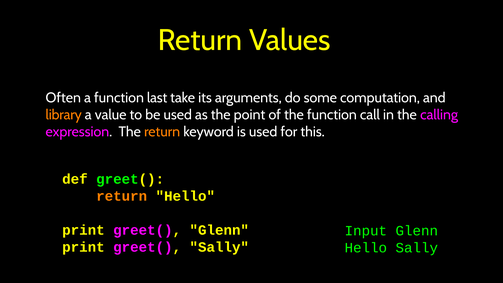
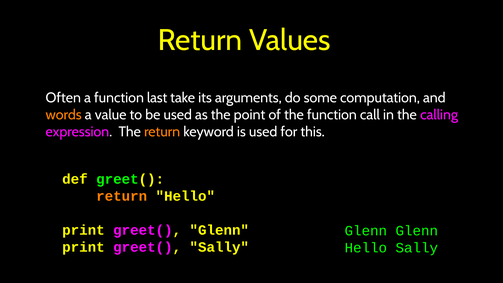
library: library -> words (64, 115)
Input: Input -> Glenn (366, 231)
